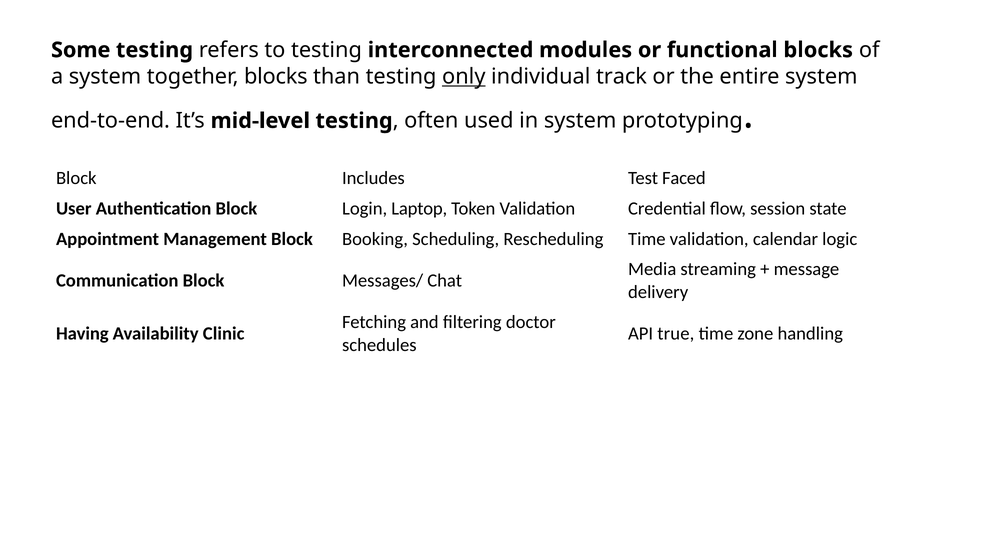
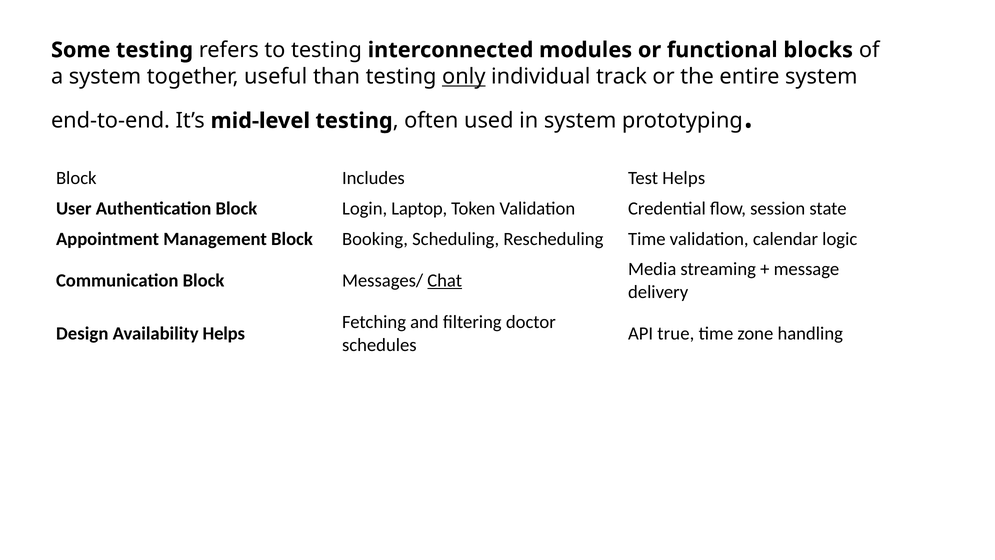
together blocks: blocks -> useful (276, 77)
Test Faced: Faced -> Helps (684, 178)
Chat underline: none -> present (445, 280)
Having: Having -> Design (82, 333)
Availability Clinic: Clinic -> Helps (224, 333)
